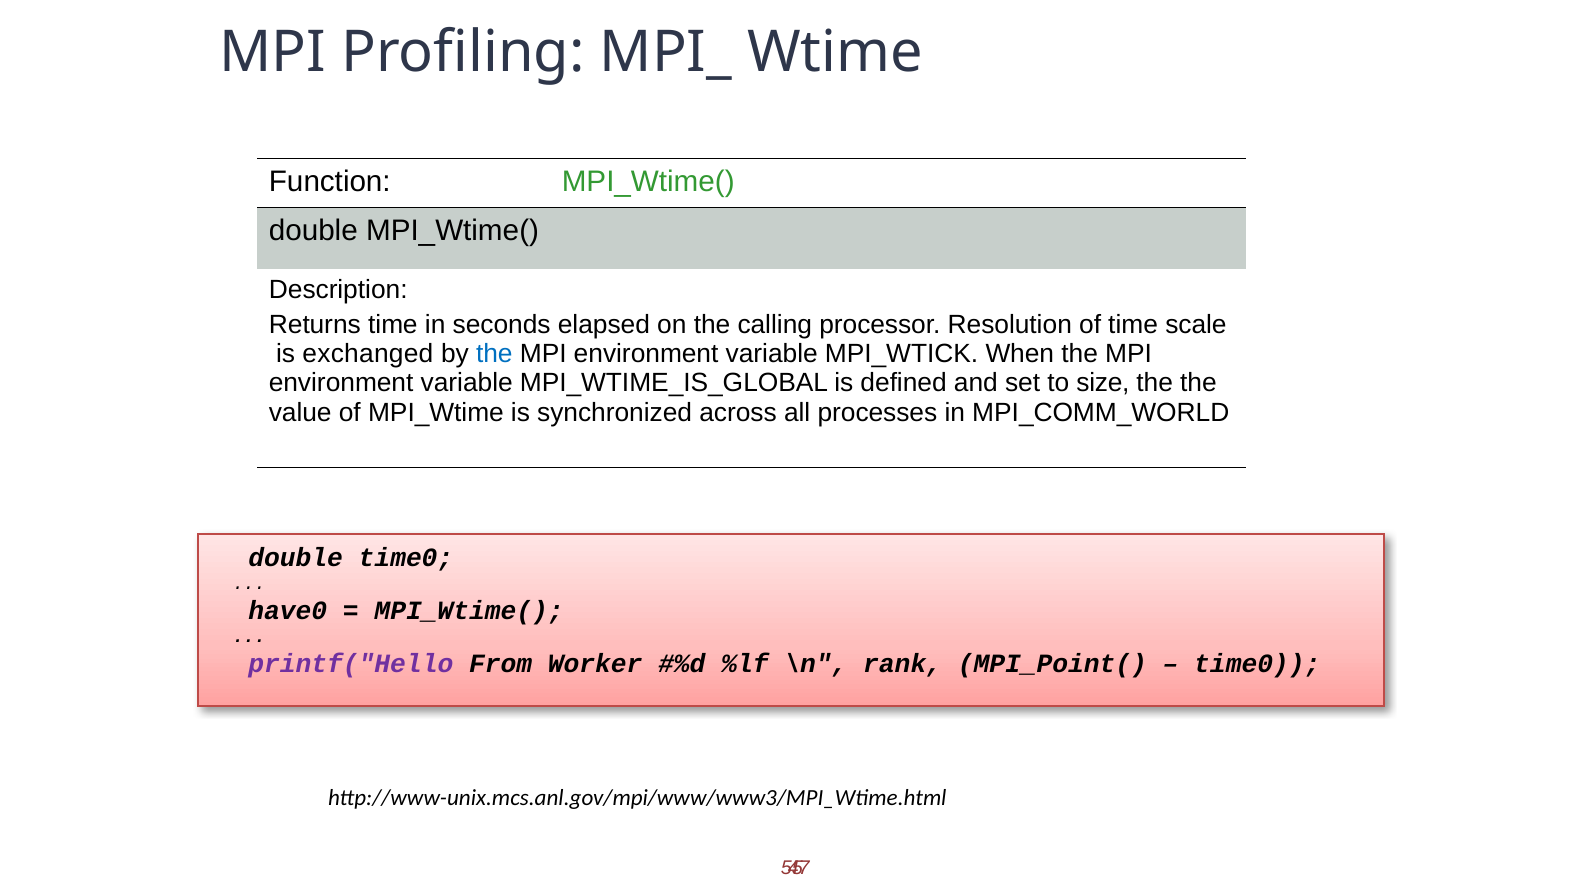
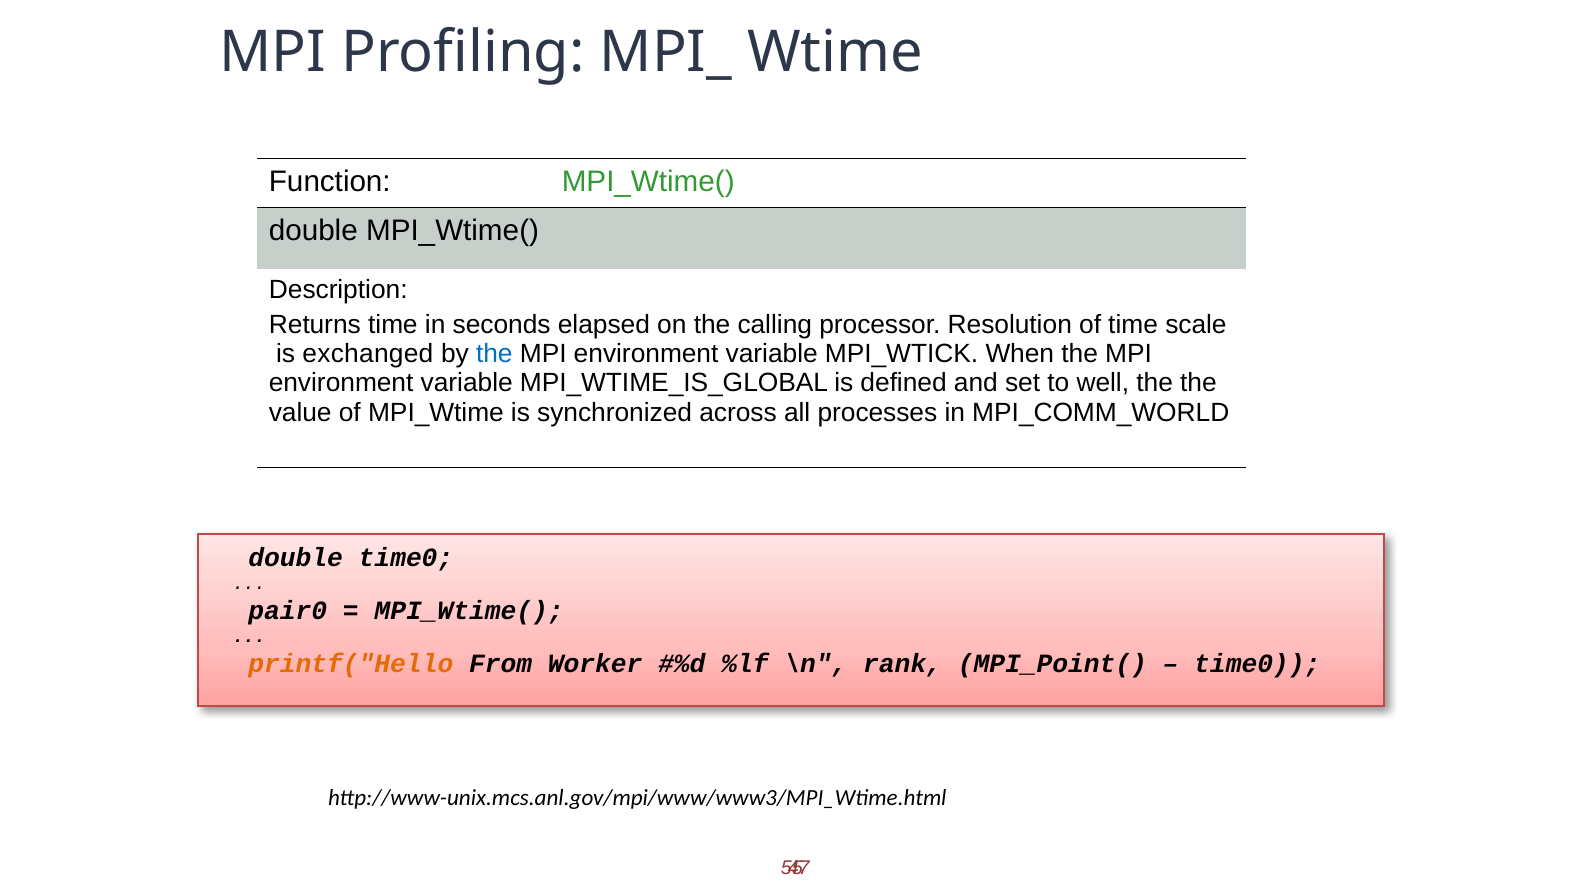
size: size -> well (1103, 383)
have0: have0 -> pair0 (288, 611)
printf("Hello colour: purple -> orange (351, 664)
